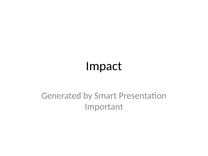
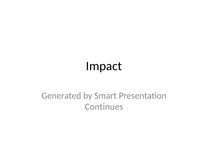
Important: Important -> Continues (104, 107)
